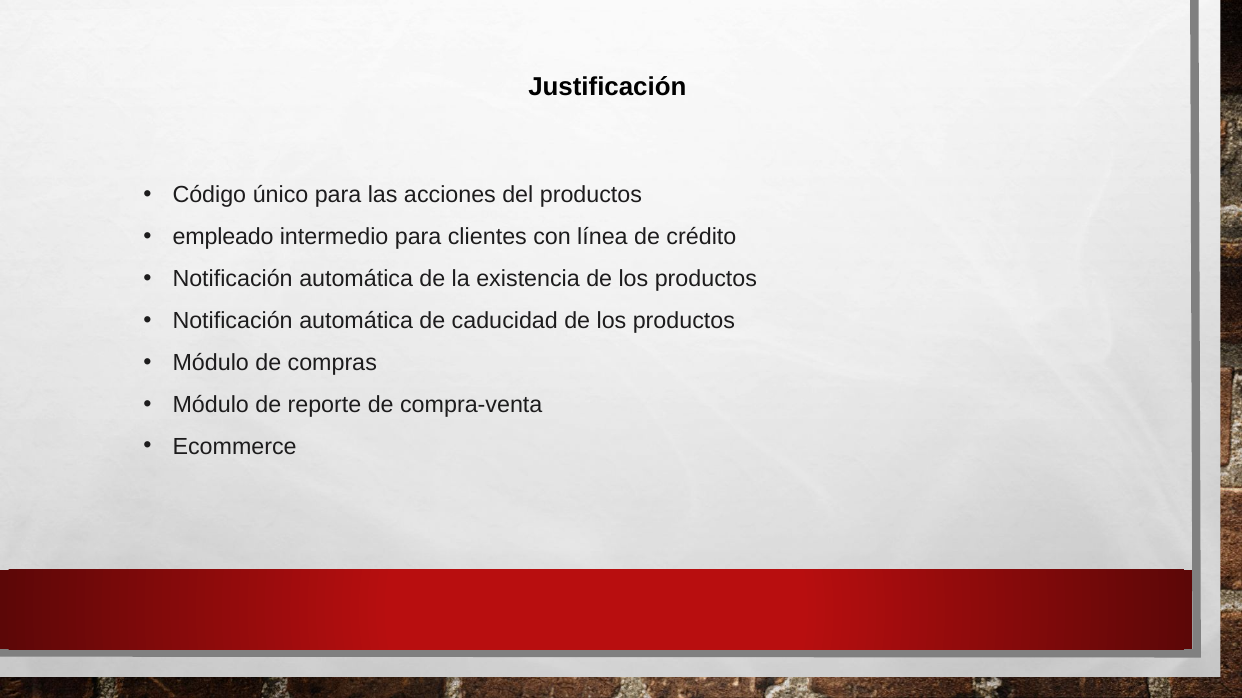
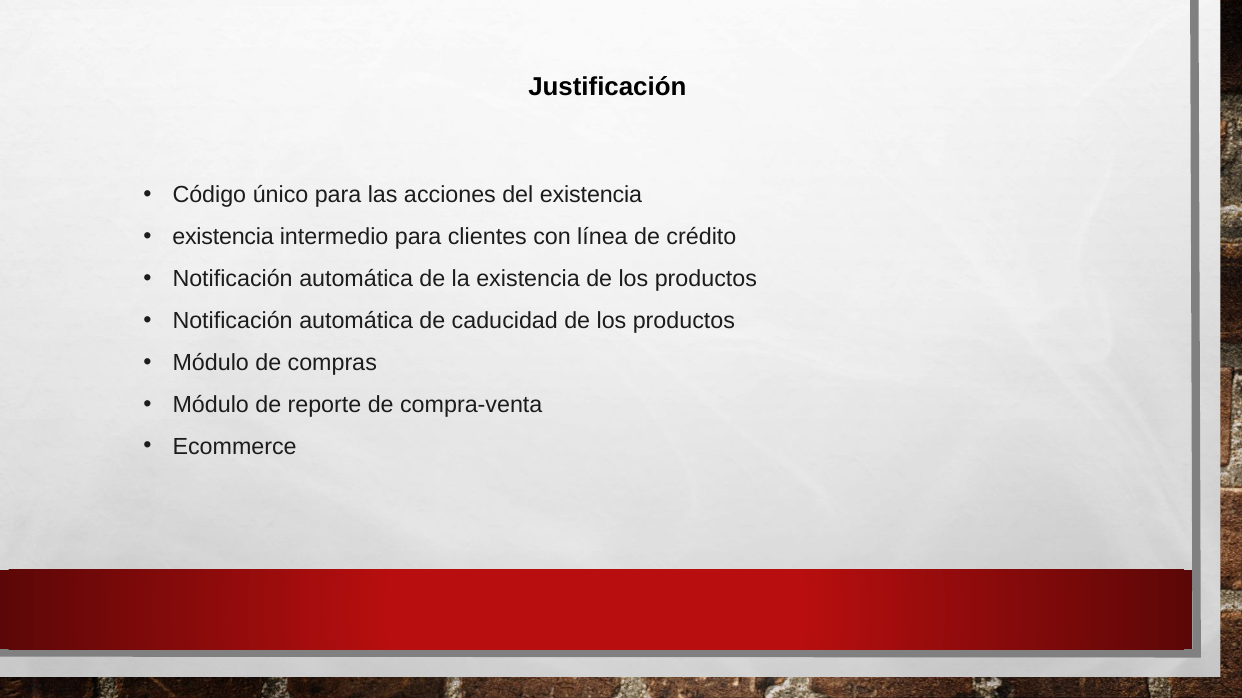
del productos: productos -> existencia (591, 195)
empleado: empleado -> existencia (223, 237)
